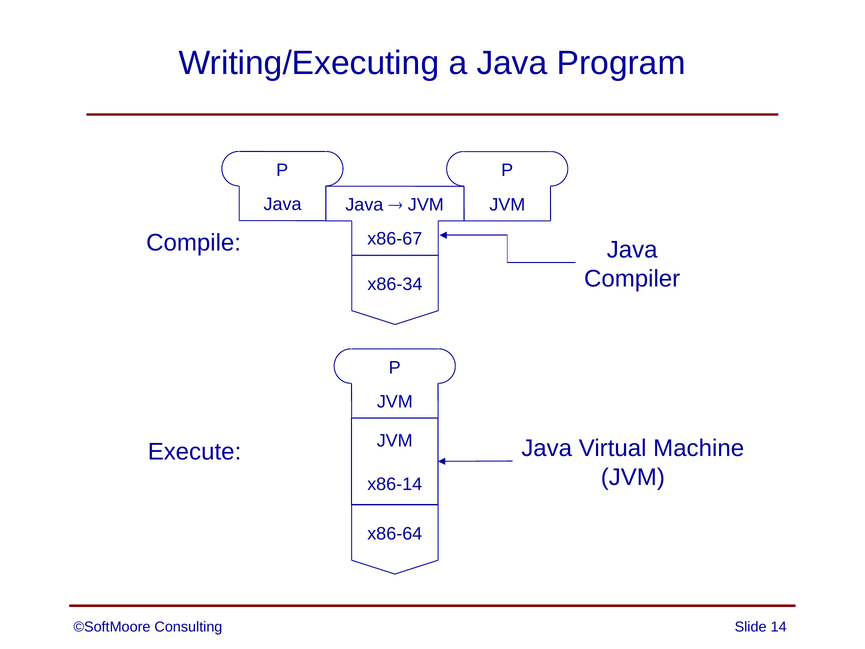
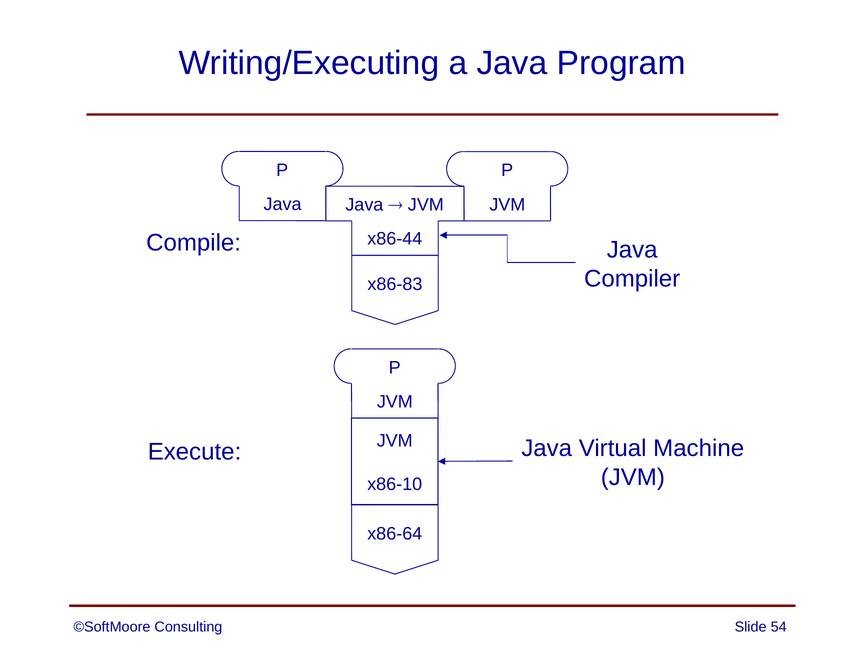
x86-67: x86-67 -> x86-44 (395, 239)
x86-34: x86-34 -> x86-83 (395, 284)
x86-14: x86-14 -> x86-10 (395, 484)
14: 14 -> 54 (779, 627)
